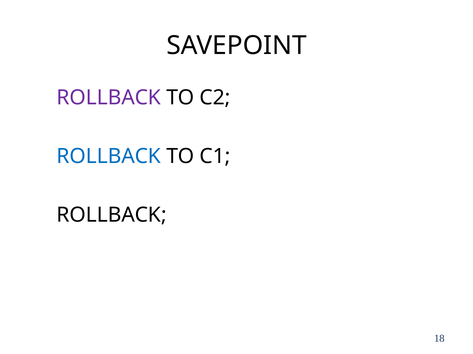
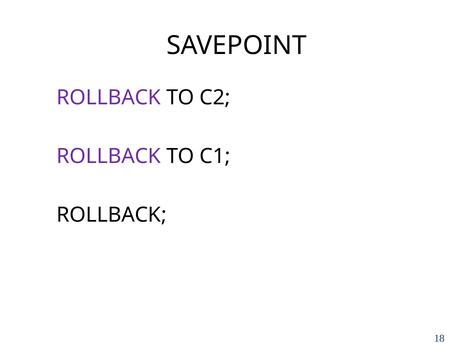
ROLLBACK colour: blue -> purple (109, 157)
